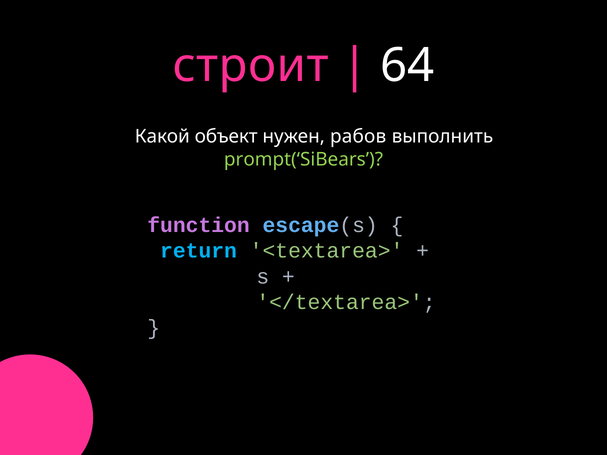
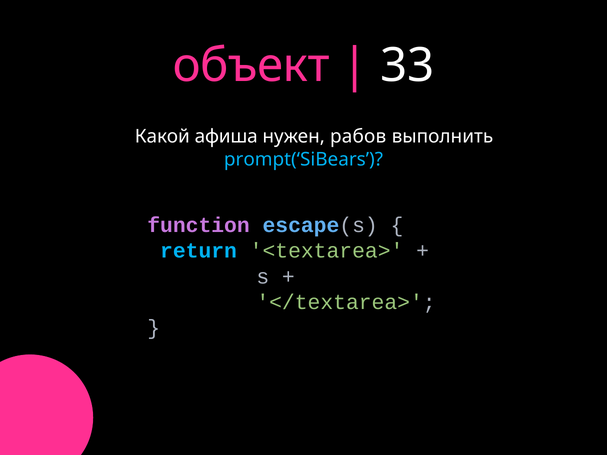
строит: строит -> объект (251, 66)
64: 64 -> 33 (407, 66)
объект: объект -> афиша (226, 137)
prompt(‘SiBears colour: light green -> light blue (303, 160)
